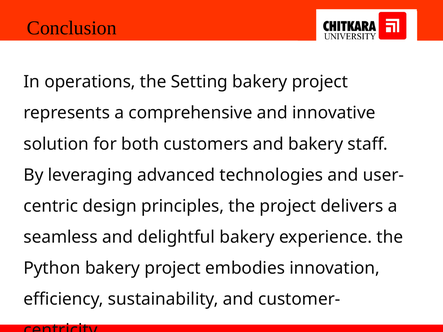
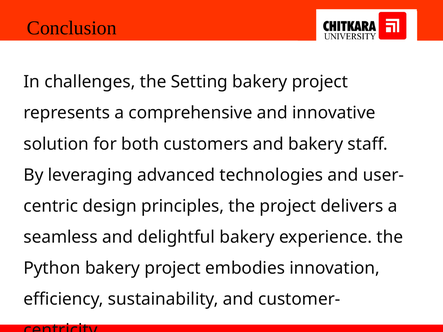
operations: operations -> challenges (90, 82)
